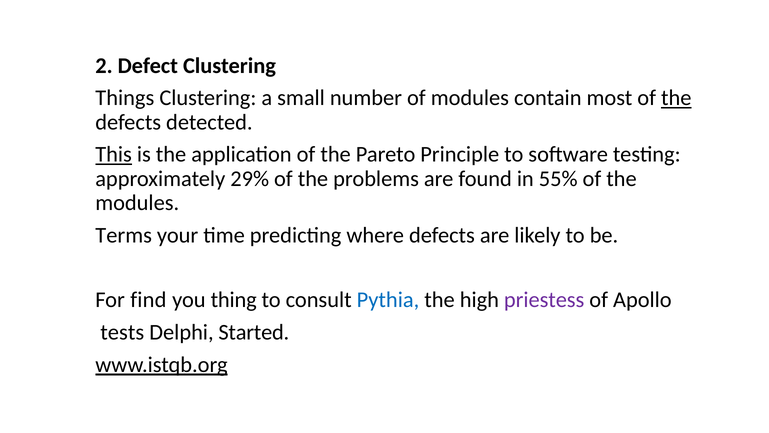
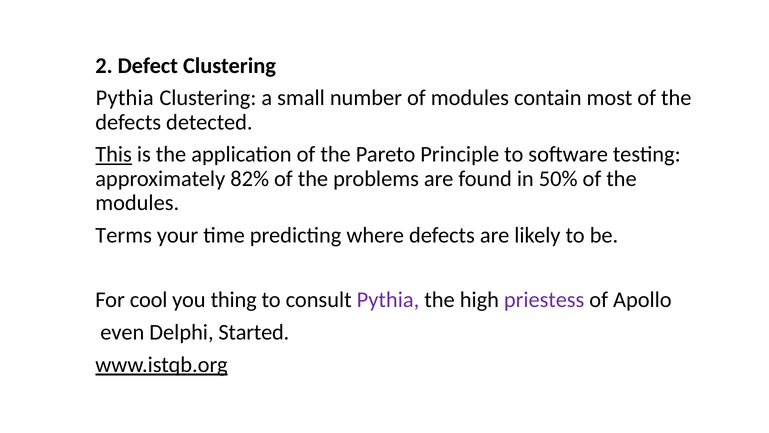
Things: Things -> Pythia (125, 98)
the underline: present -> none (676, 98)
29%: 29% -> 82% (250, 179)
55%: 55% -> 50% (558, 179)
find: find -> cool (149, 300)
Pythia colour: blue -> purple (388, 300)
tests: tests -> even (122, 332)
